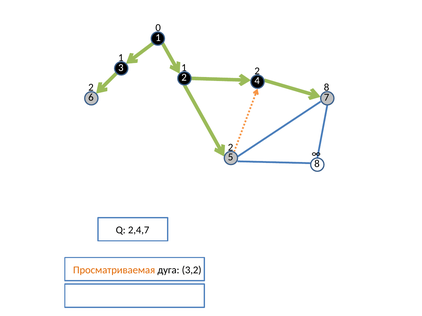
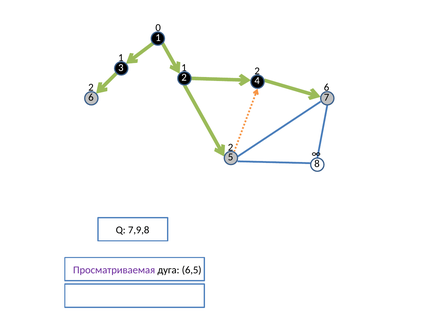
2 8: 8 -> 6 (327, 88)
2,4,7: 2,4,7 -> 7,9,8 (139, 231)
Просматриваемая colour: orange -> purple (114, 270)
3,2: 3,2 -> 6,5 (192, 270)
